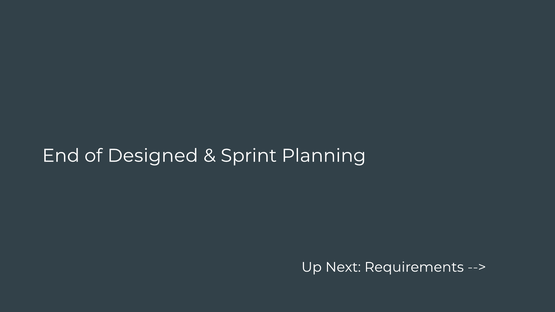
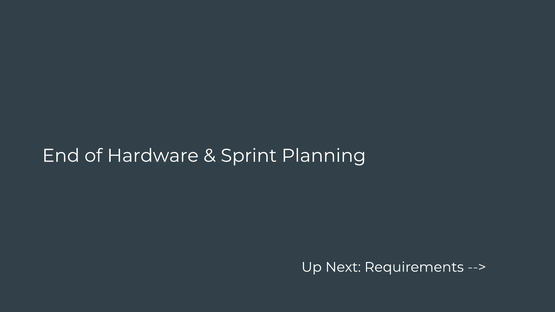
Designed: Designed -> Hardware (153, 156)
